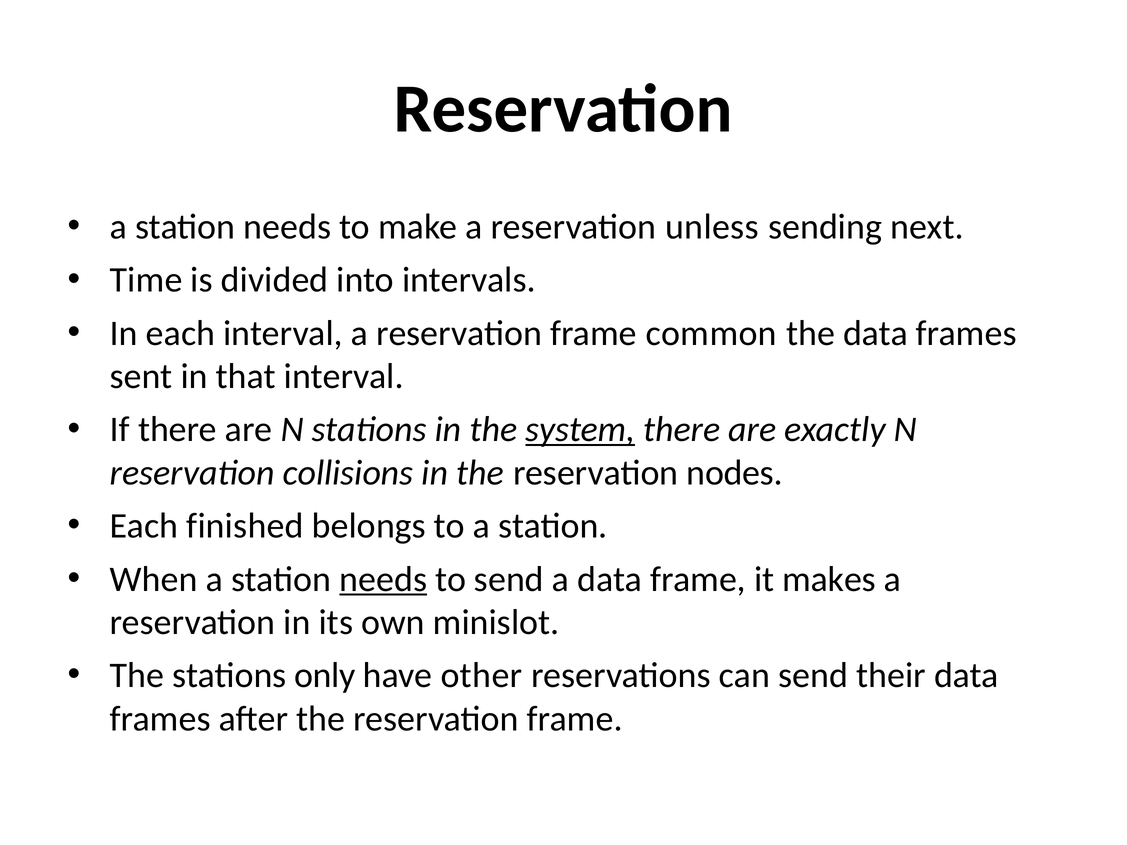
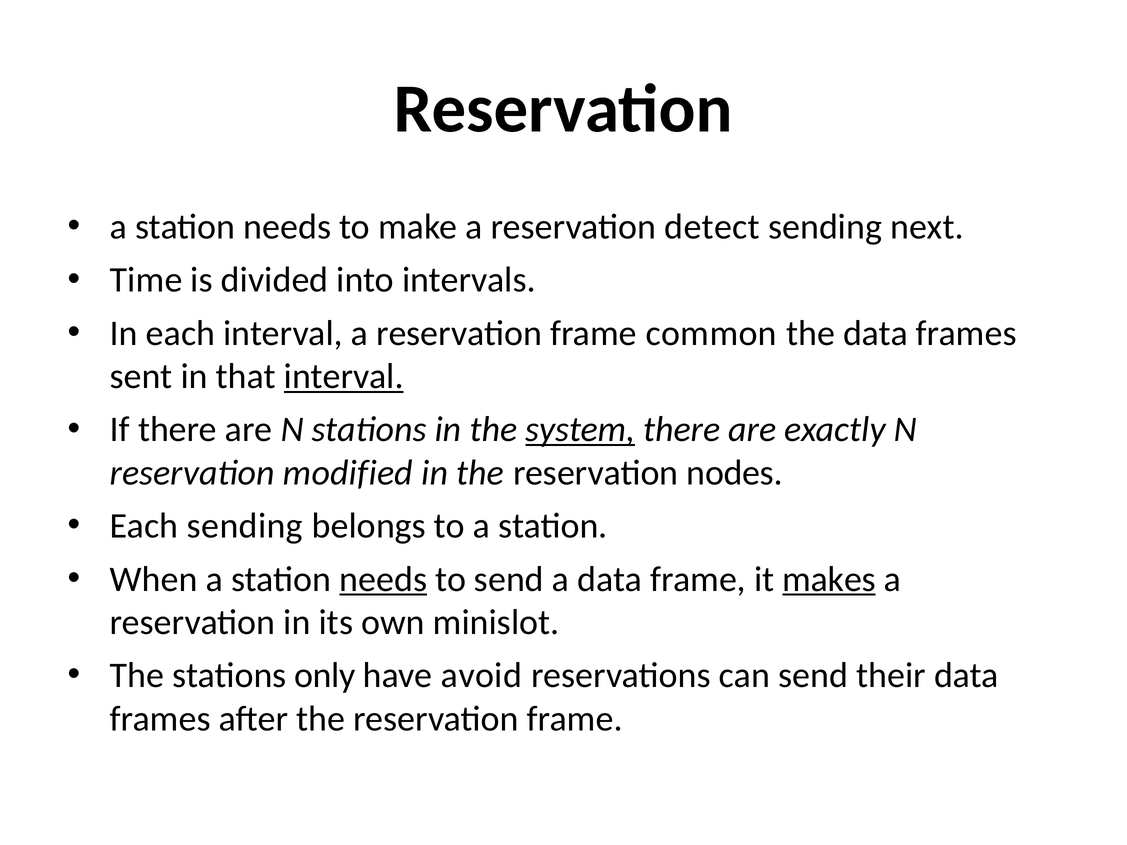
unless: unless -> detect (712, 227)
interval underline: none -> present (344, 377)
collisions: collisions -> modified (348, 473)
Each finished: finished -> sending (245, 526)
makes underline: none -> present (829, 579)
other: other -> avoid (481, 676)
